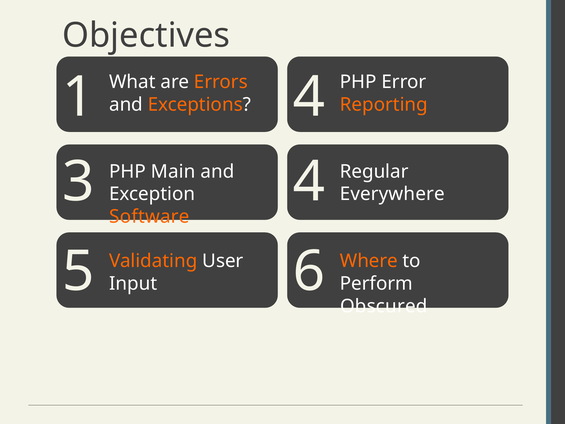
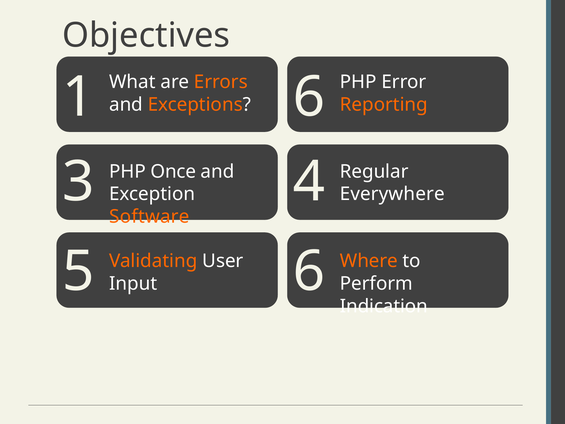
1 4: 4 -> 6 (309, 97)
Main: Main -> Once (173, 171)
Obscured: Obscured -> Indication (384, 306)
